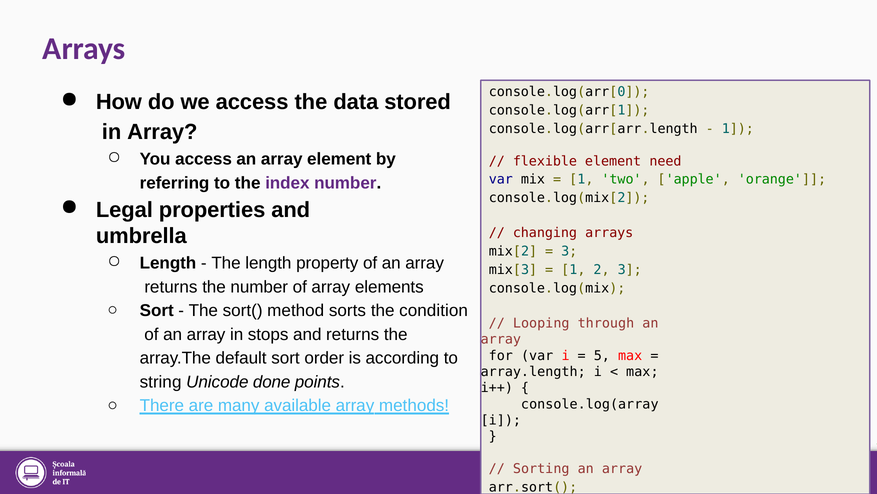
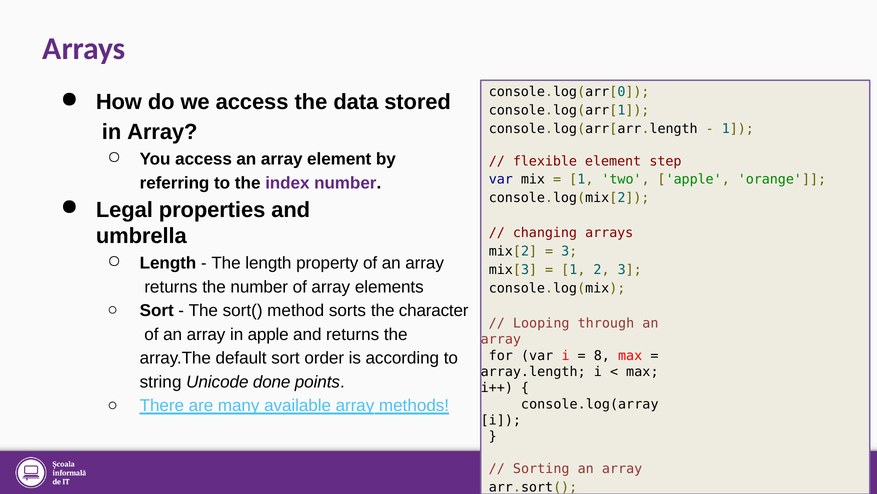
need: need -> step (665, 161)
condition: condition -> character (434, 310)
in stops: stops -> apple (268, 334)
5: 5 -> 8 (602, 355)
